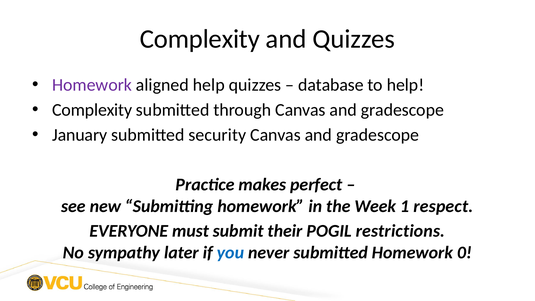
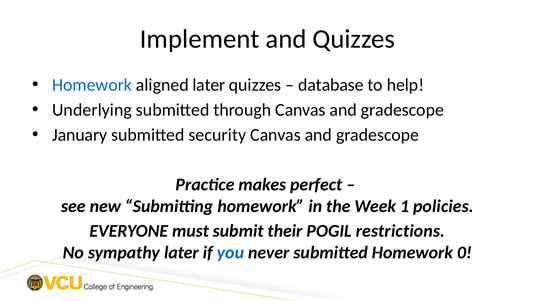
Complexity: Complexity -> Implement (200, 39)
Homework colour: purple -> blue (92, 85)
aligned help: help -> later (209, 85)
Complexity: Complexity -> Underlying (92, 110)
respect: respect -> policies (443, 206)
